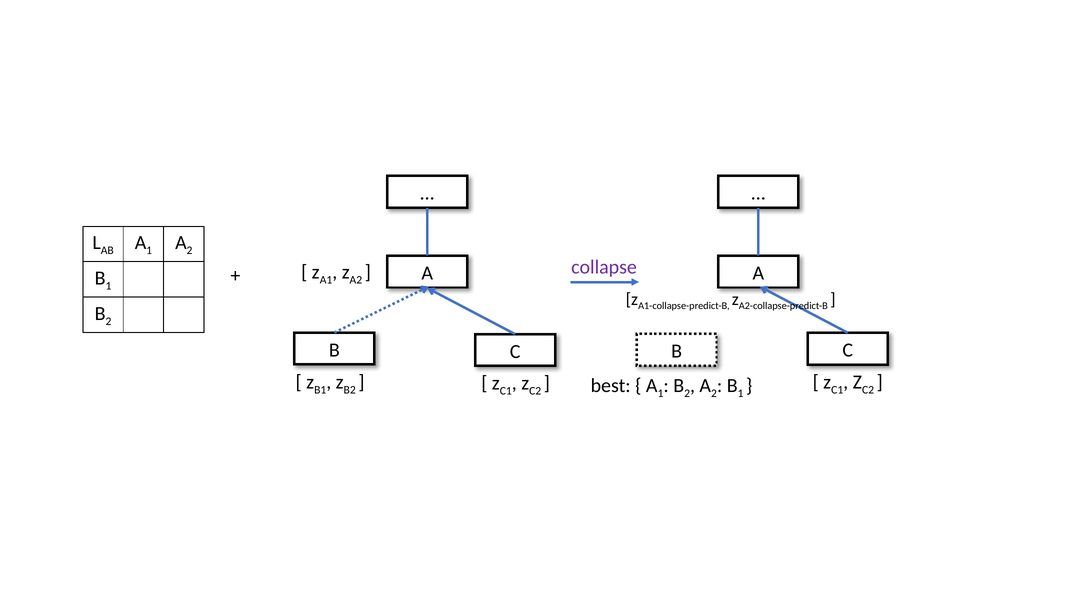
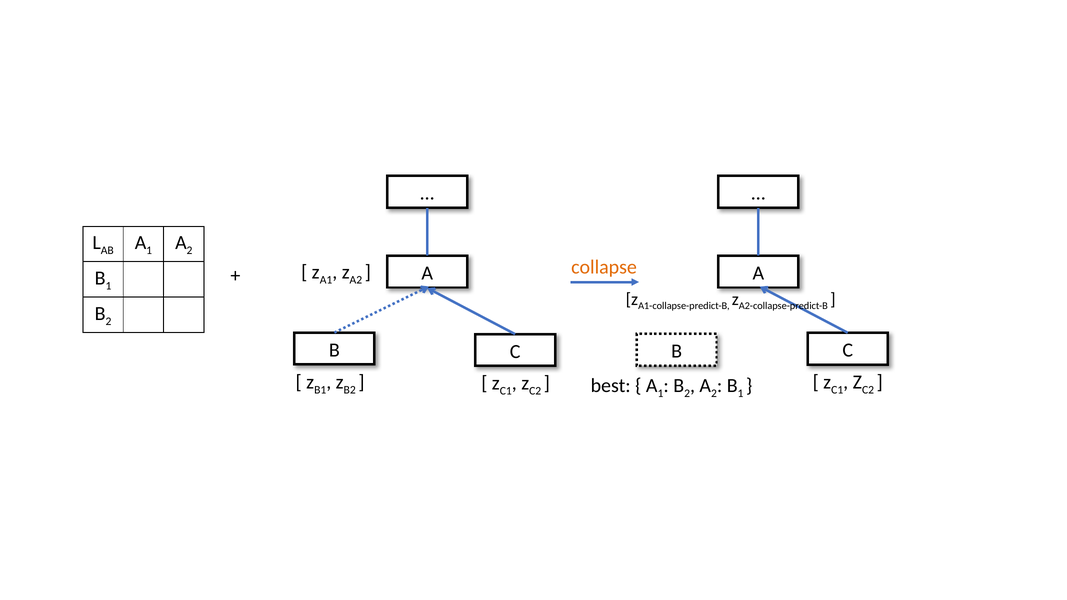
collapse colour: purple -> orange (604, 267)
